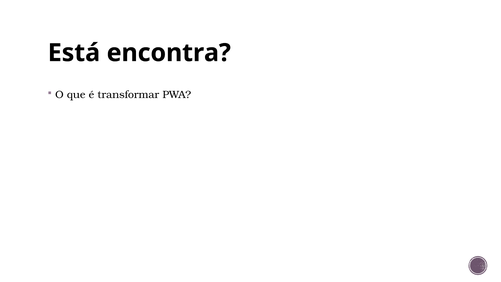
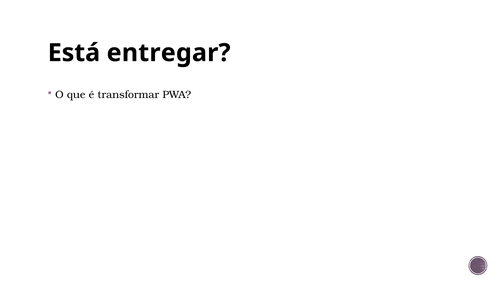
encontra: encontra -> entregar (169, 53)
